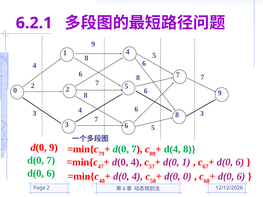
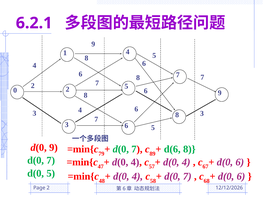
d(4: d(4 -> d(6 (172, 149)
1: 1 -> 4 (186, 162)
6: 6 -> 5 (51, 174)
0: 0 -> 7 (187, 177)
